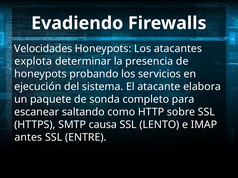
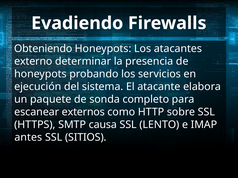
Velocidades: Velocidades -> Obteniendo (43, 49)
explota: explota -> externo (33, 61)
saltando: saltando -> externos (83, 112)
ENTRE: ENTRE -> SITIOS (86, 138)
